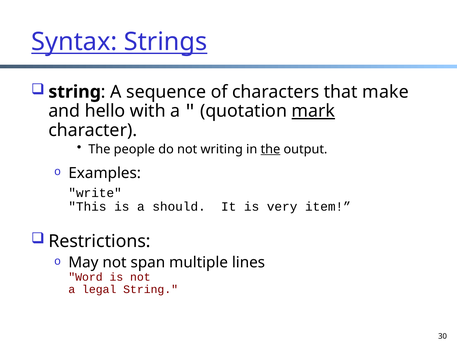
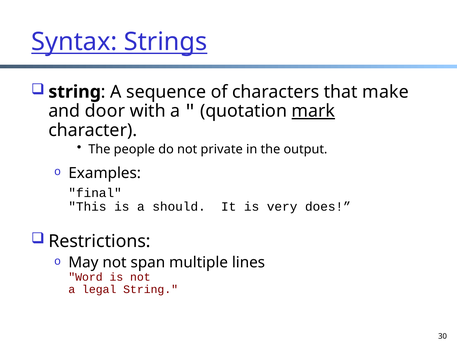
hello: hello -> door (105, 111)
writing: writing -> private (222, 149)
the underline: present -> none (270, 149)
write: write -> final (95, 193)
item: item -> does (328, 207)
